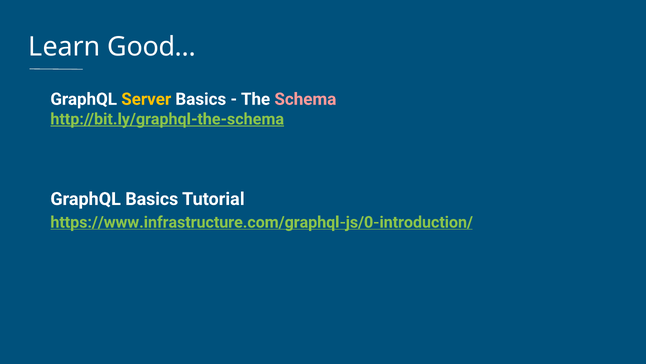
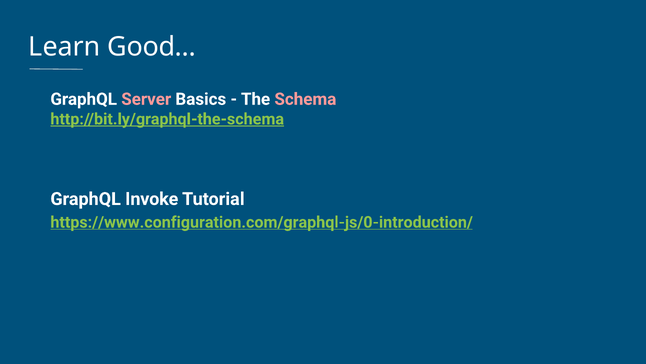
Server colour: yellow -> pink (146, 99)
GraphQL Basics: Basics -> Invoke (152, 199)
https://www.infrastructure.com/graphql-js/0-introduction/: https://www.infrastructure.com/graphql-js/0-introduction/ -> https://www.configuration.com/graphql-js/0-introduction/ (262, 222)
